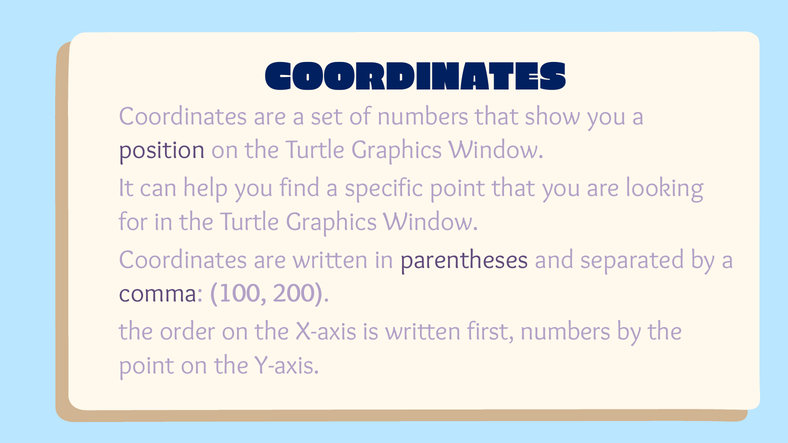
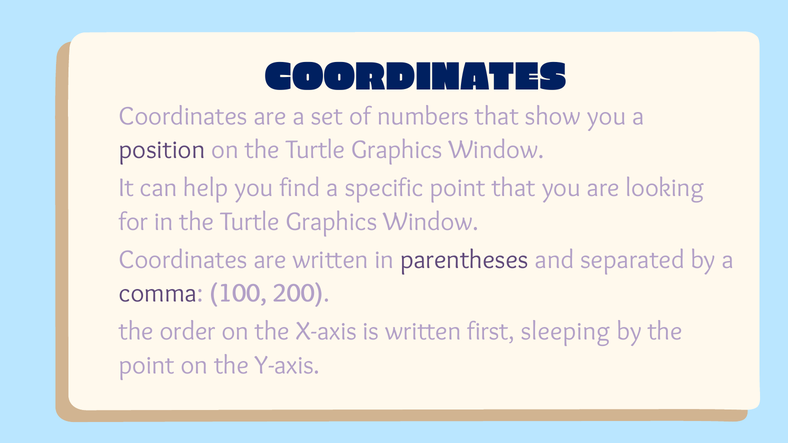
first numbers: numbers -> sleeping (565, 331)
